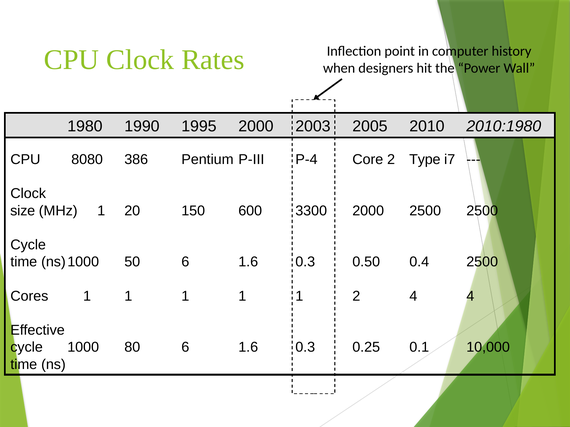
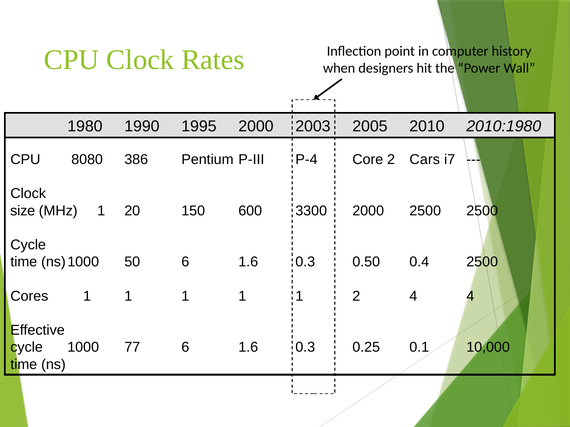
Type: Type -> Cars (425, 160)
80: 80 -> 77 (132, 348)
